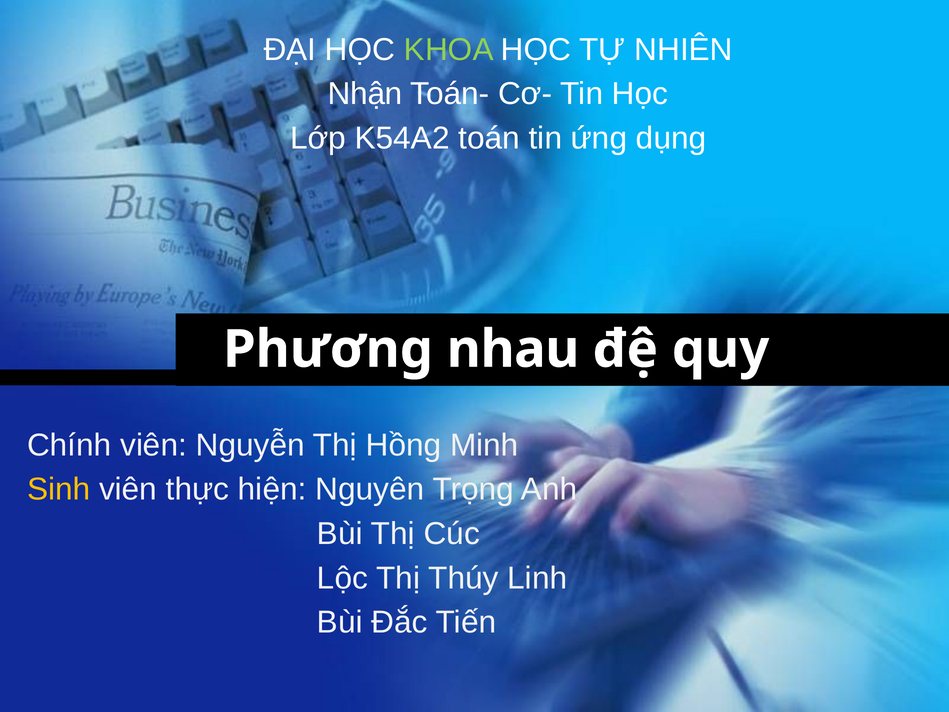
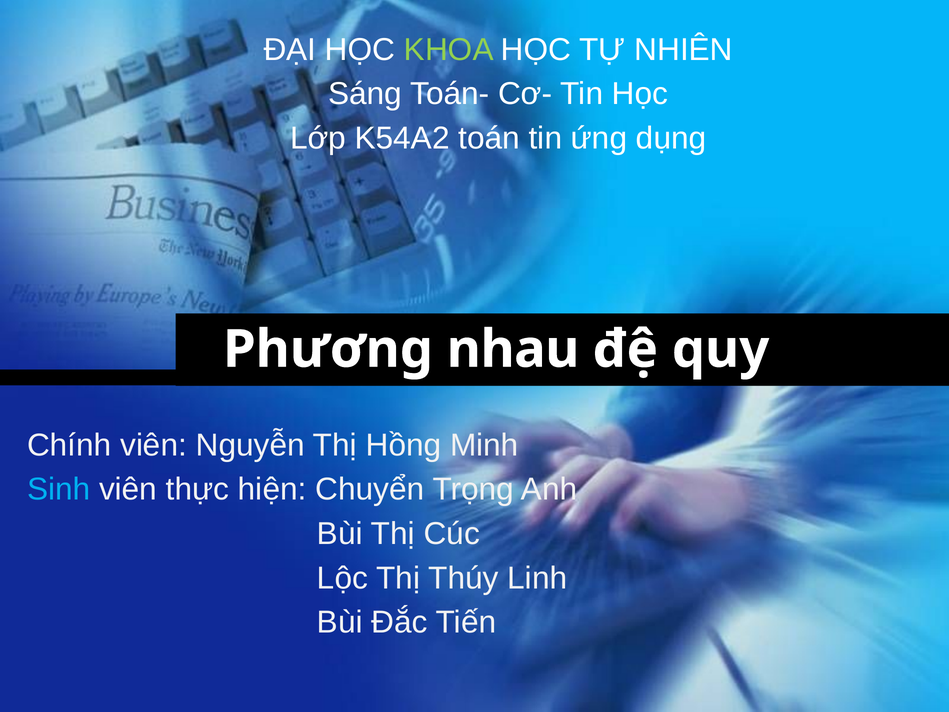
Nhận: Nhận -> Sáng (365, 94)
Sinh colour: yellow -> light blue (59, 489)
Nguyên: Nguyên -> Chuyển (370, 489)
